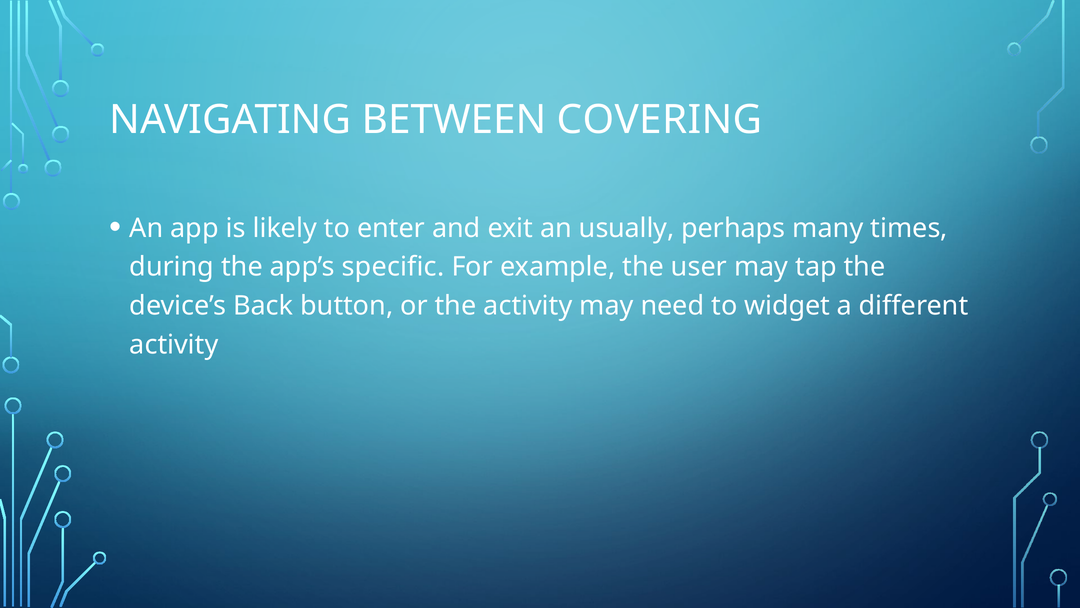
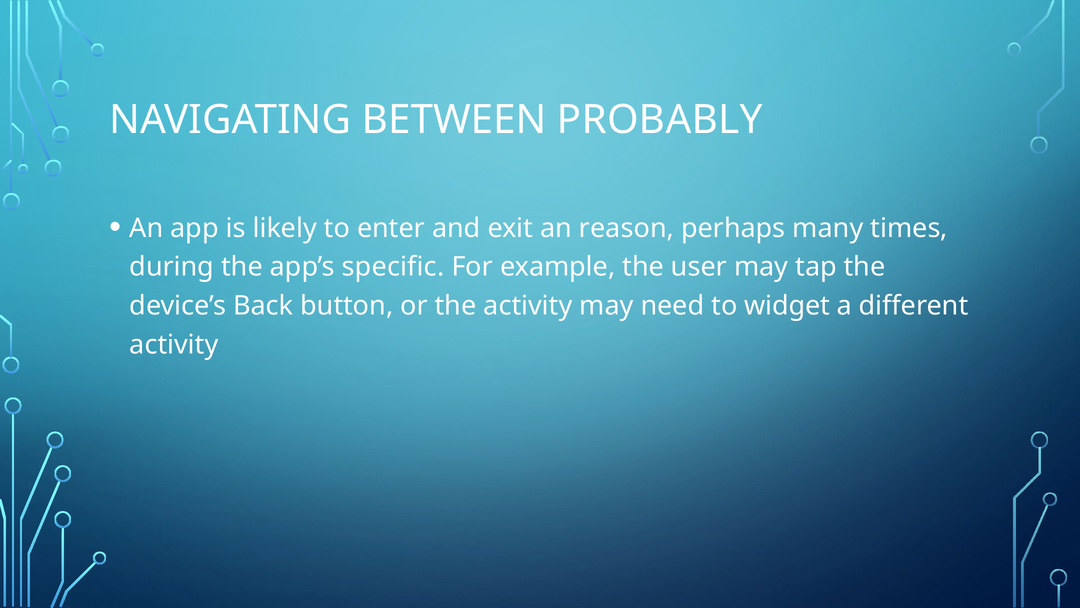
COVERING: COVERING -> PROBABLY (660, 120)
usually: usually -> reason (627, 228)
